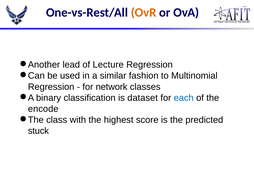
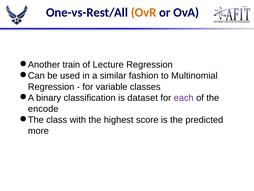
lead: lead -> train (71, 65)
network: network -> variable (112, 87)
each colour: blue -> purple (184, 98)
stuck: stuck -> more (38, 131)
